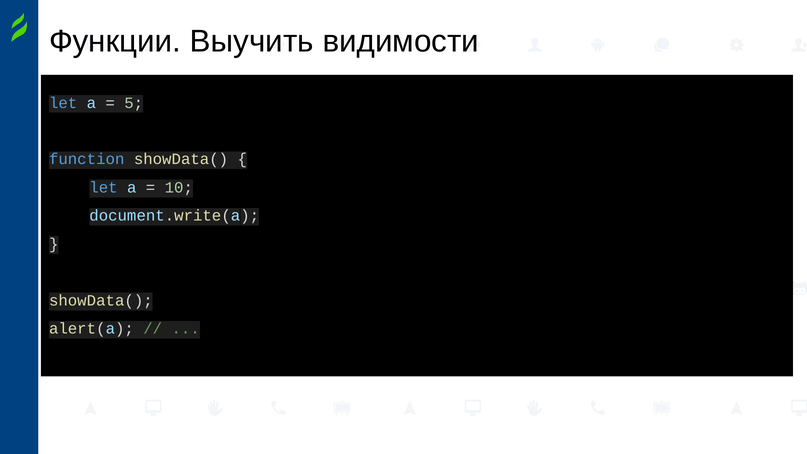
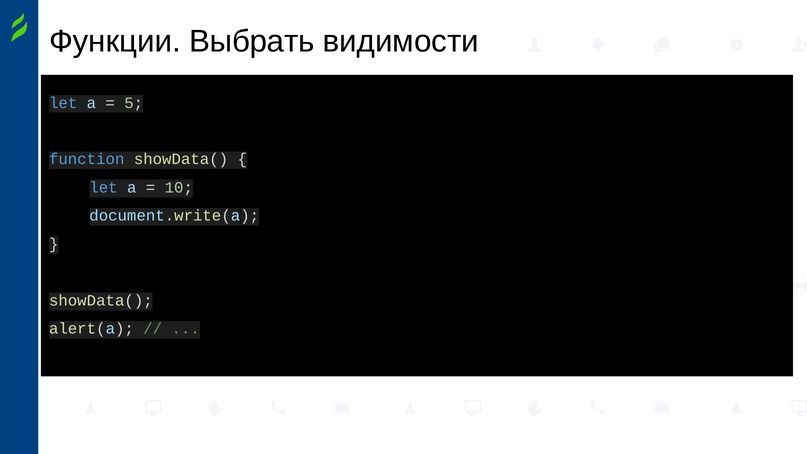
Выучить: Выучить -> Выбрать (252, 41)
